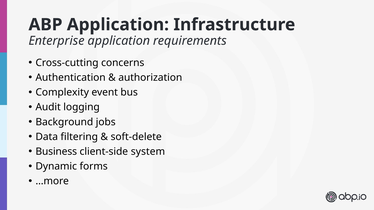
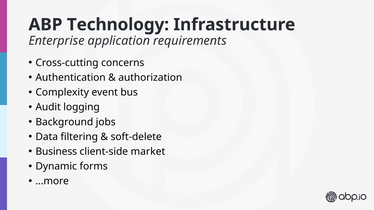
ABP Application: Application -> Technology (118, 25)
system: system -> market (148, 152)
